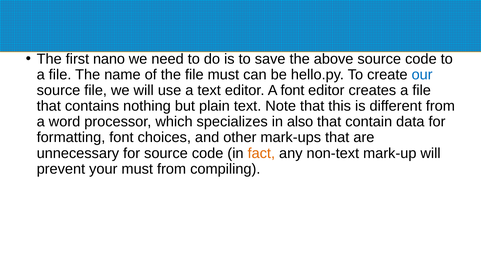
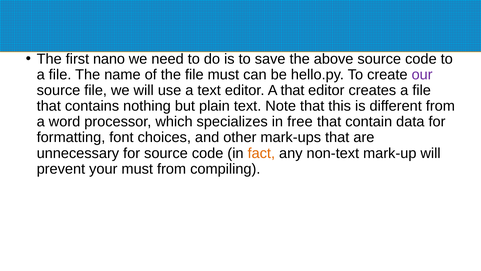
our colour: blue -> purple (422, 74)
A font: font -> that (292, 90)
also: also -> free (300, 122)
